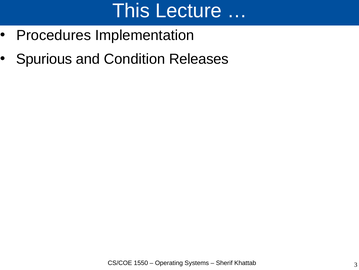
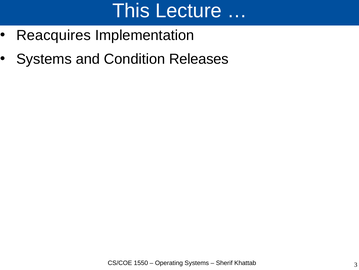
Procedures: Procedures -> Reacquires (54, 35)
Spurious: Spurious -> Systems (44, 59)
